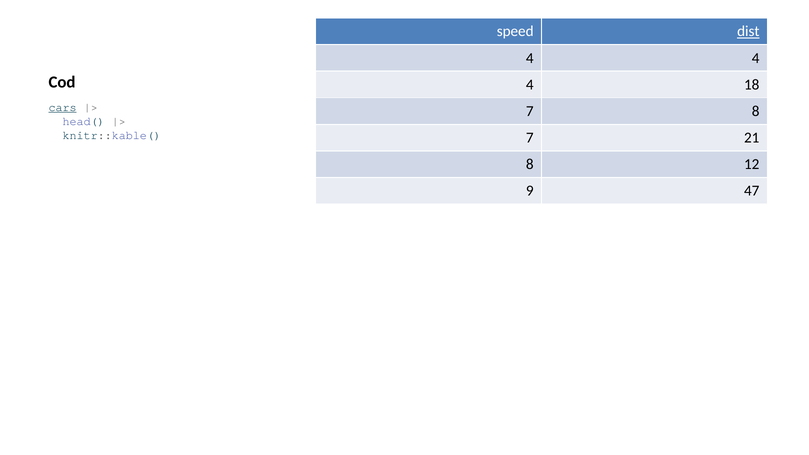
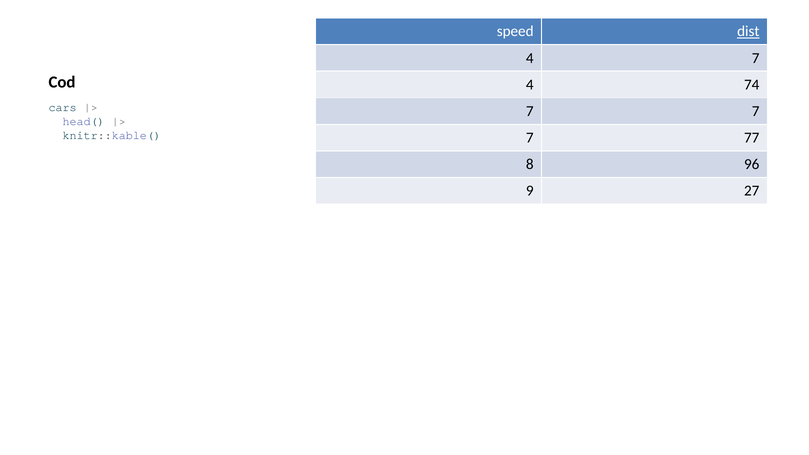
4: 4 -> 7 (756, 58)
18: 18 -> 74 (752, 85)
cars underline: present -> none (63, 107)
8: 8 -> 7 (756, 111)
21: 21 -> 77 (752, 138)
12: 12 -> 96 (752, 164)
47: 47 -> 27 (752, 191)
